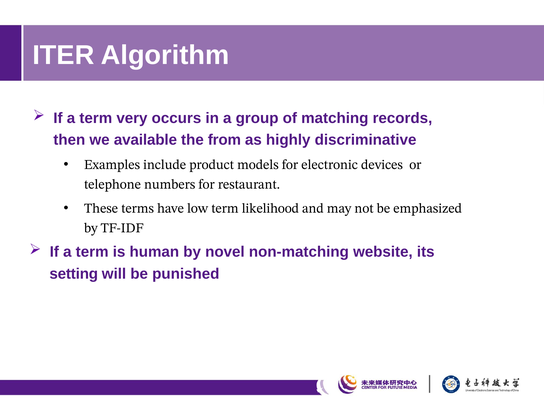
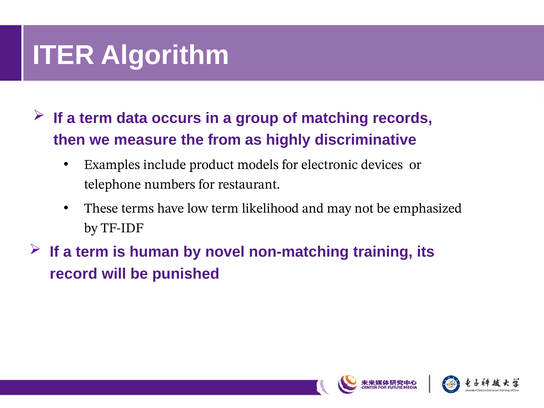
very: very -> data (132, 118)
available: available -> measure (145, 140)
website: website -> training (383, 252)
setting: setting -> record (74, 274)
